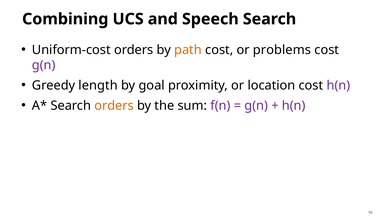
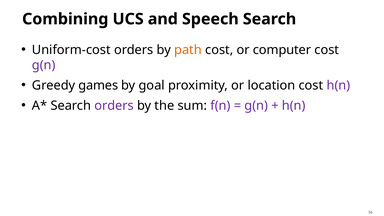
problems: problems -> computer (282, 50)
length: length -> games (98, 85)
orders colour: orange -> purple (114, 106)
